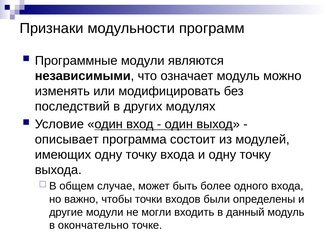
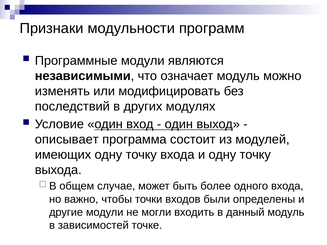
окончательно: окончательно -> зависимостей (93, 226)
